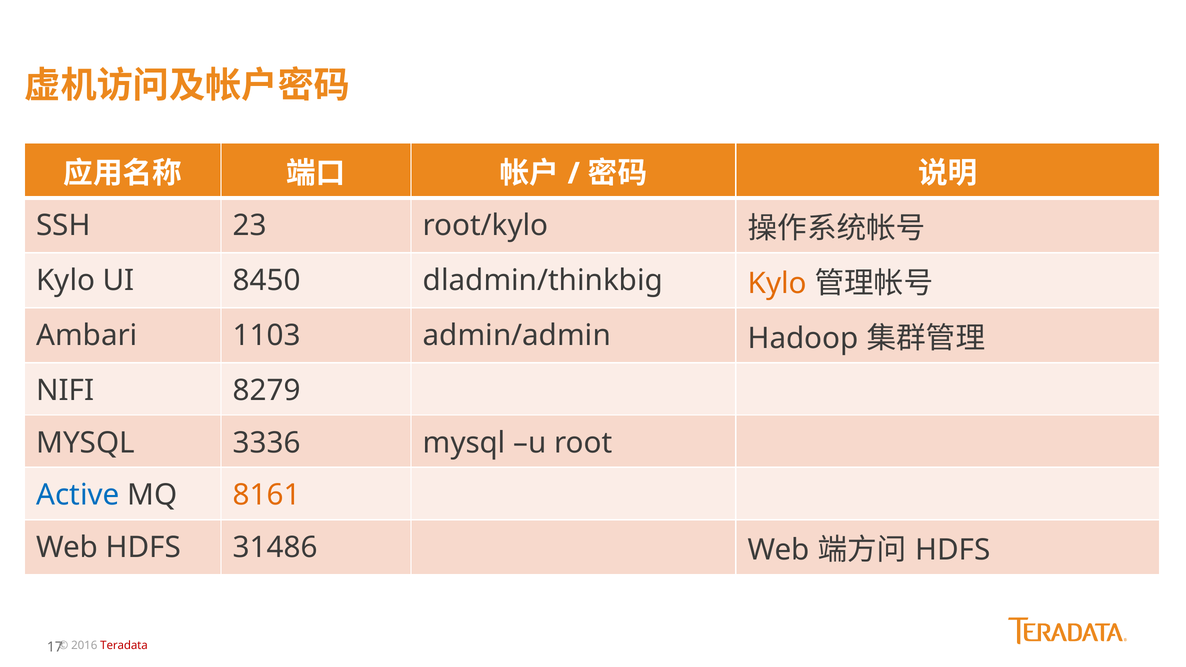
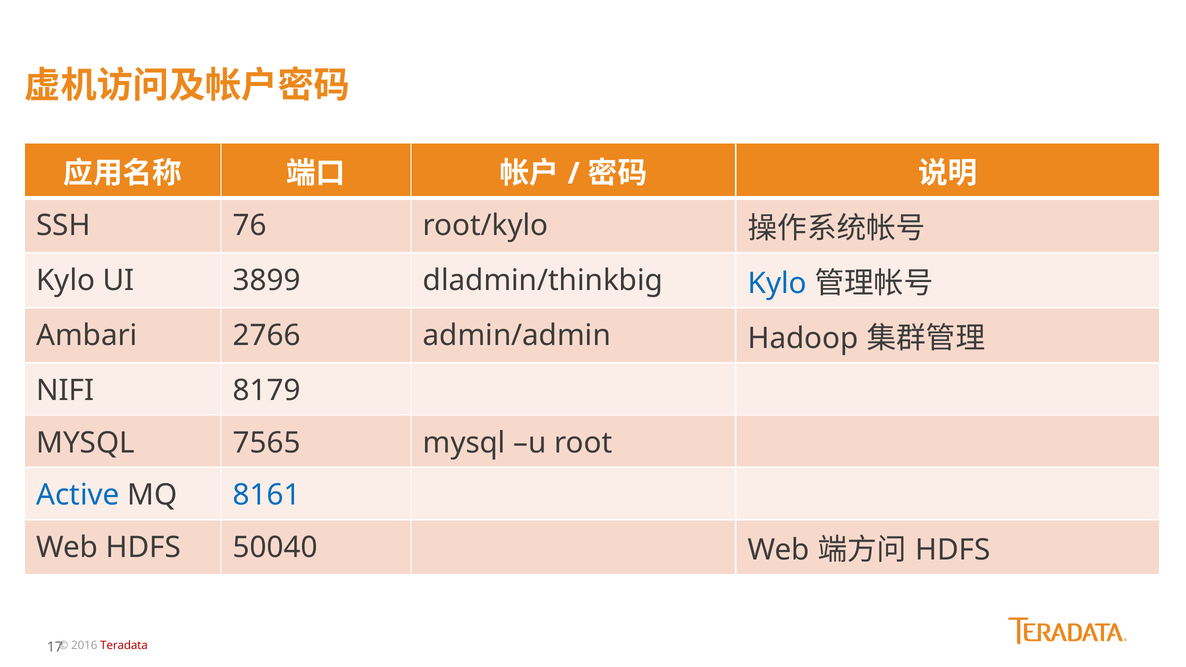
23: 23 -> 76 (250, 226)
8450: 8450 -> 3899 (267, 281)
Kylo colour: orange -> blue (777, 283)
1103: 1103 -> 2766 (267, 336)
8279: 8279 -> 8179 (267, 391)
3336: 3336 -> 7565 (267, 443)
8161 colour: orange -> blue (267, 495)
31486: 31486 -> 50040 (275, 547)
